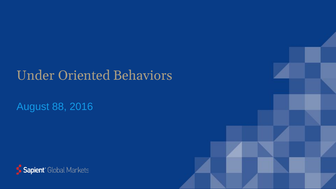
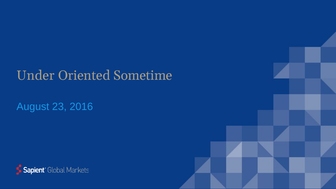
Behaviors: Behaviors -> Sometime (143, 76)
88: 88 -> 23 (59, 107)
